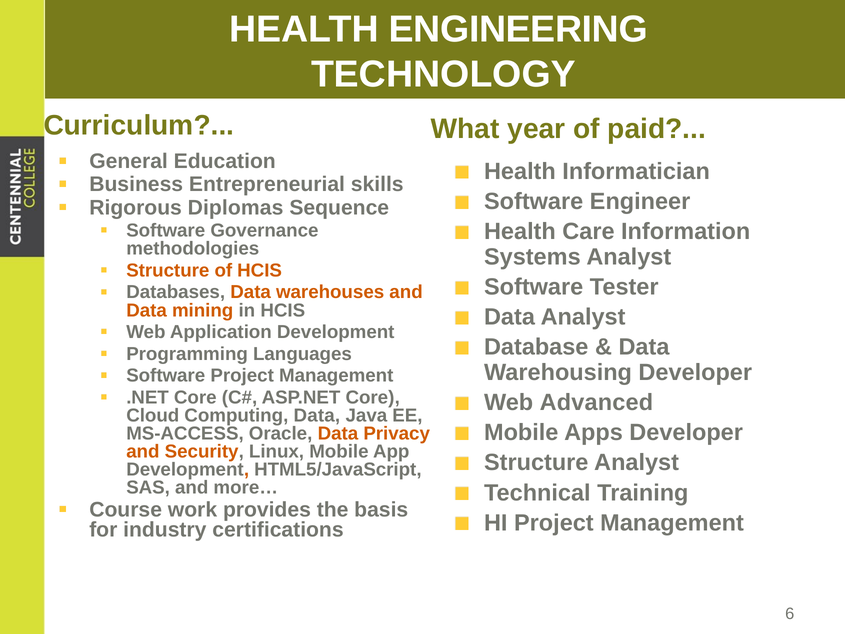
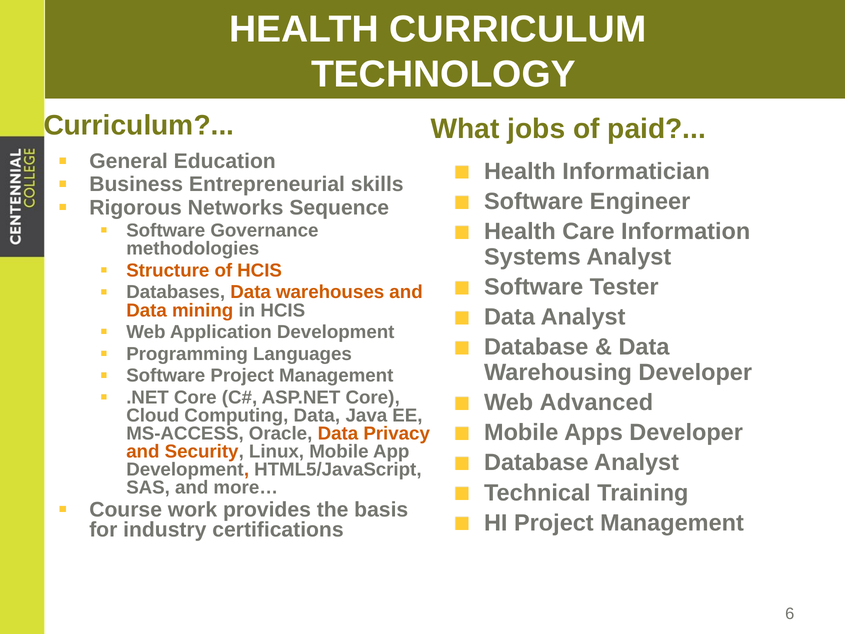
HEALTH ENGINEERING: ENGINEERING -> CURRICULUM (518, 29)
year: year -> jobs (536, 129)
Diplomas: Diplomas -> Networks (236, 208)
Structure: Structure -> Database (536, 463)
